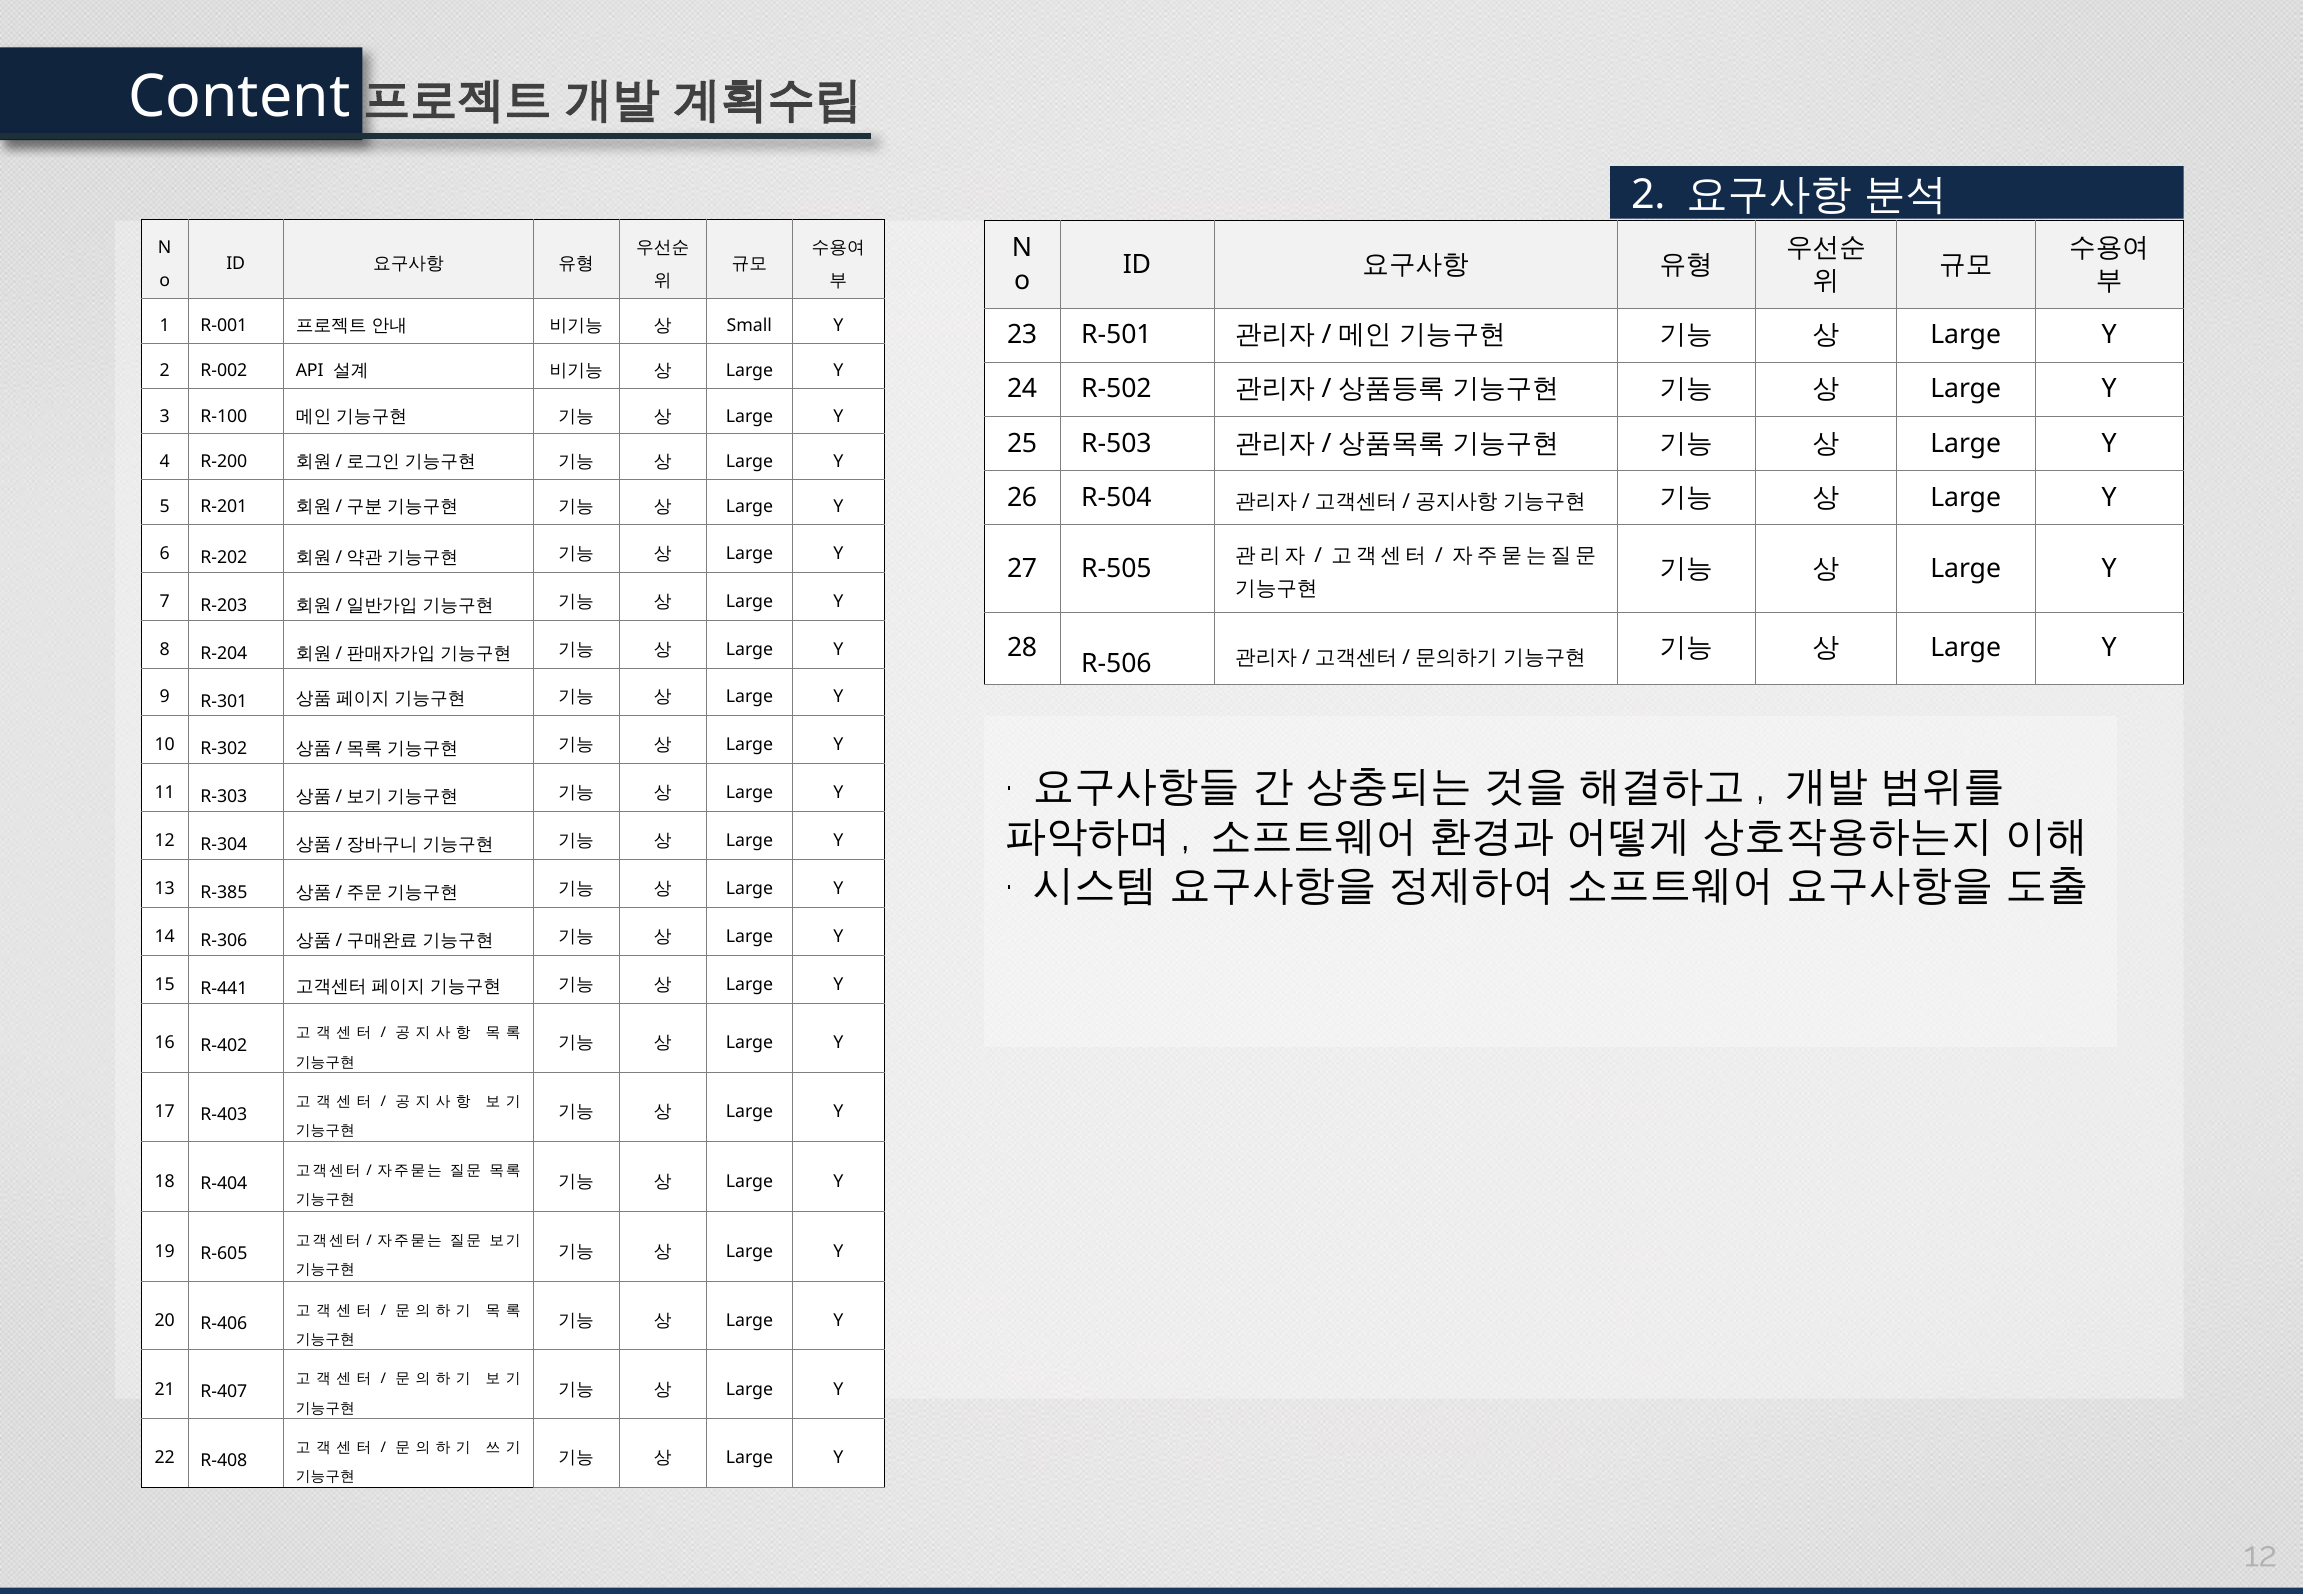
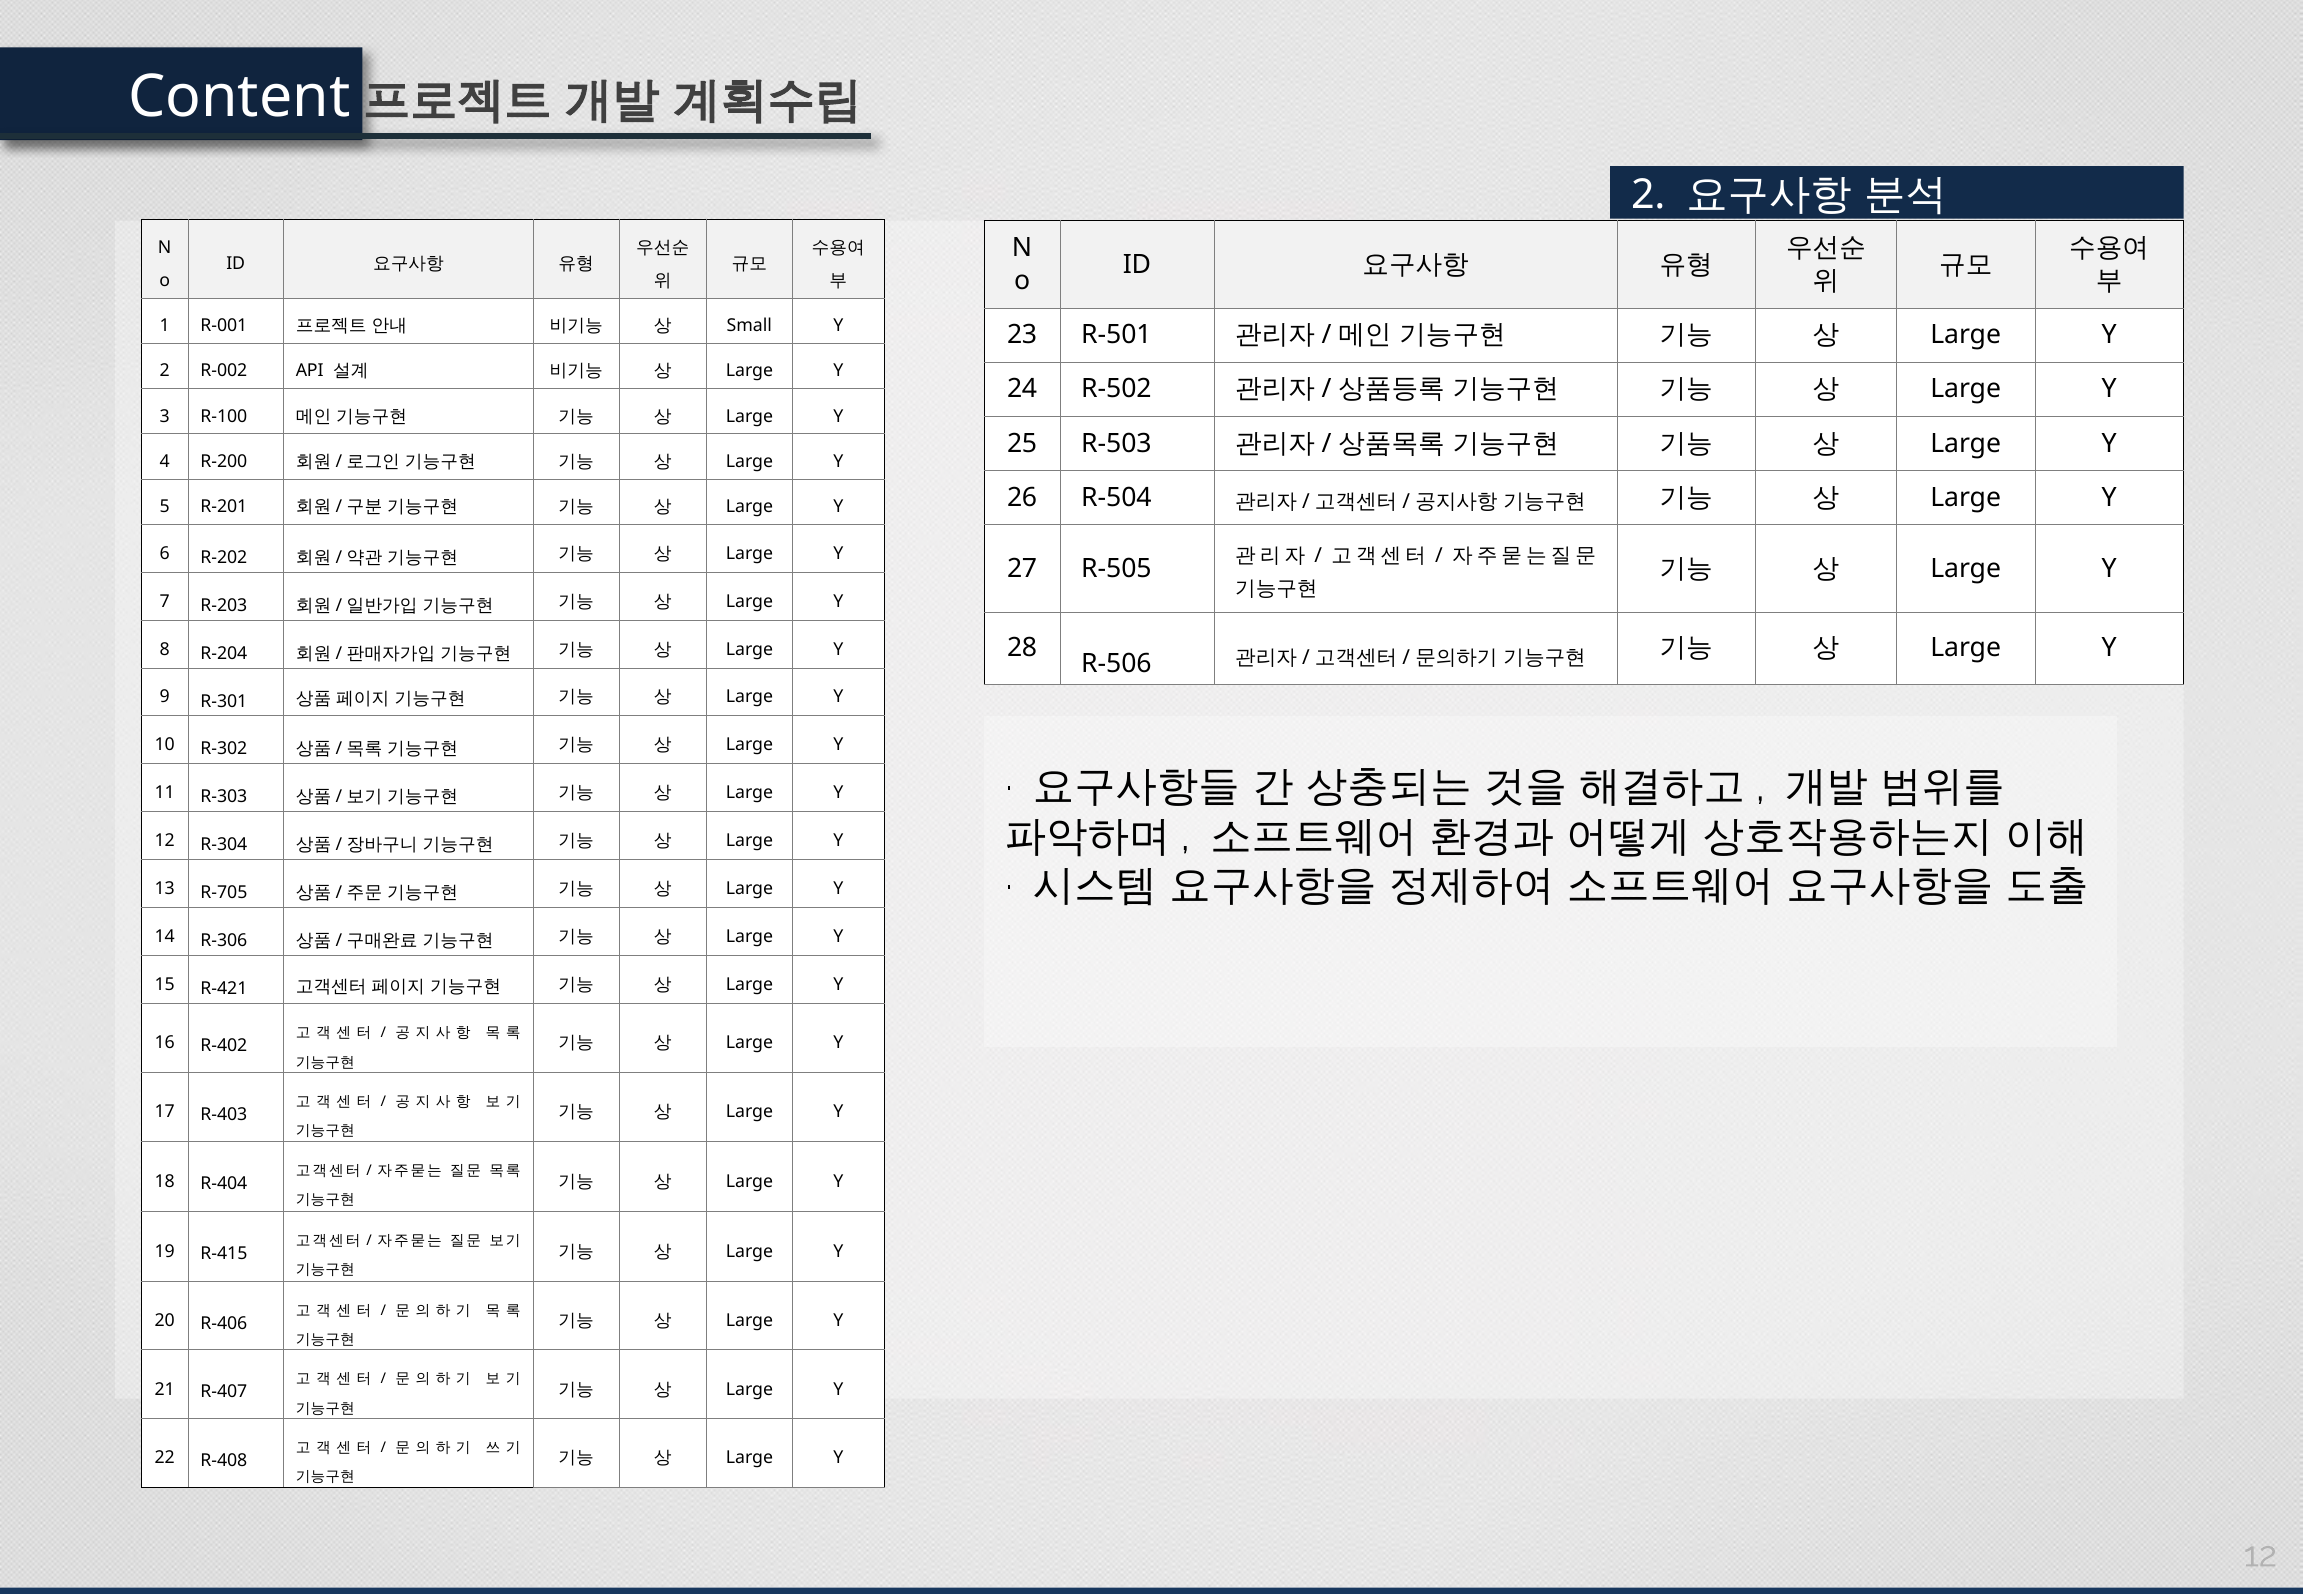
R-385: R-385 -> R-705 (224, 893)
R-441: R-441 -> R-421 (224, 989)
R-605: R-605 -> R-415 (224, 1254)
